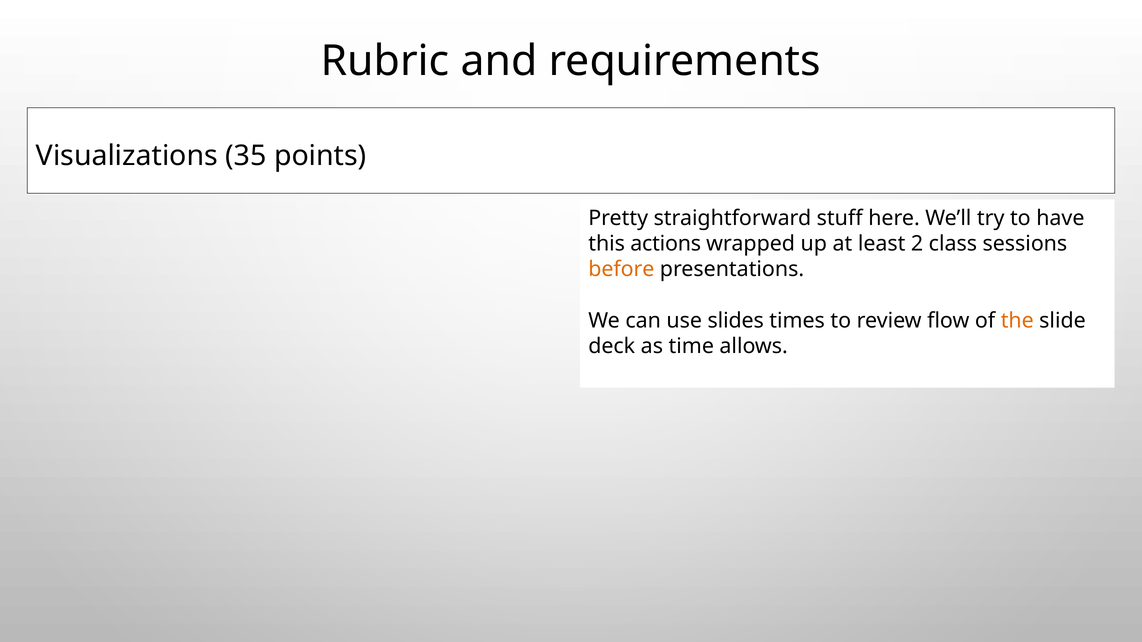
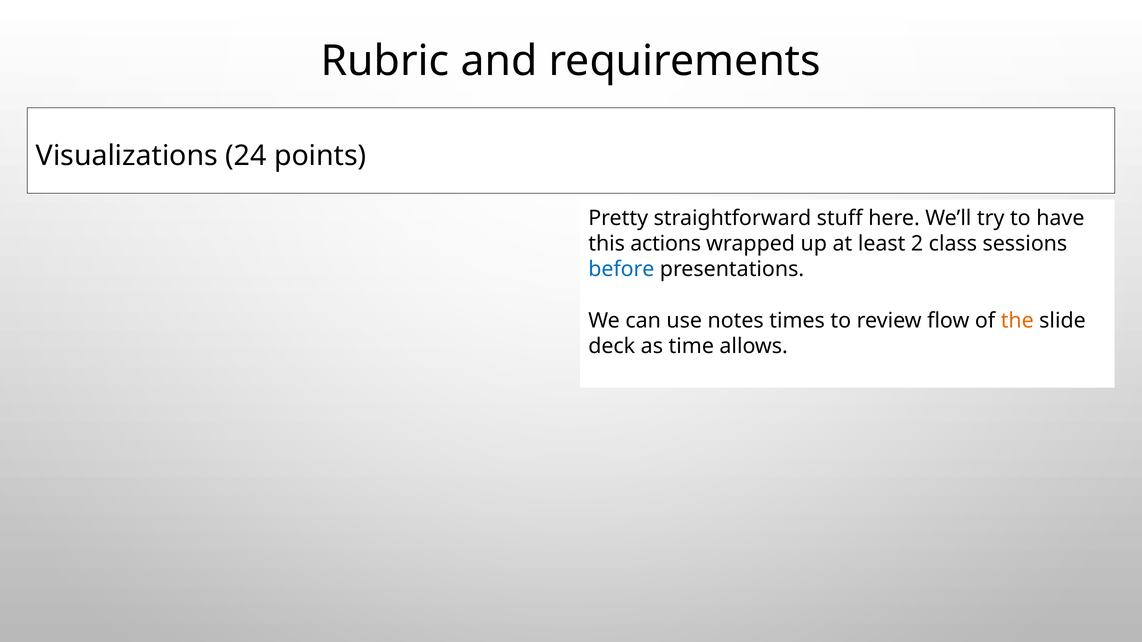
35: 35 -> 24 (246, 156)
before colour: orange -> blue (621, 270)
slides: slides -> notes (736, 321)
